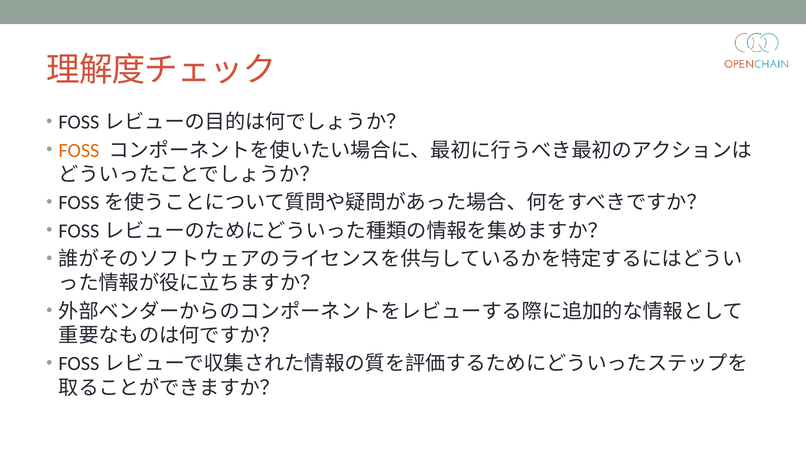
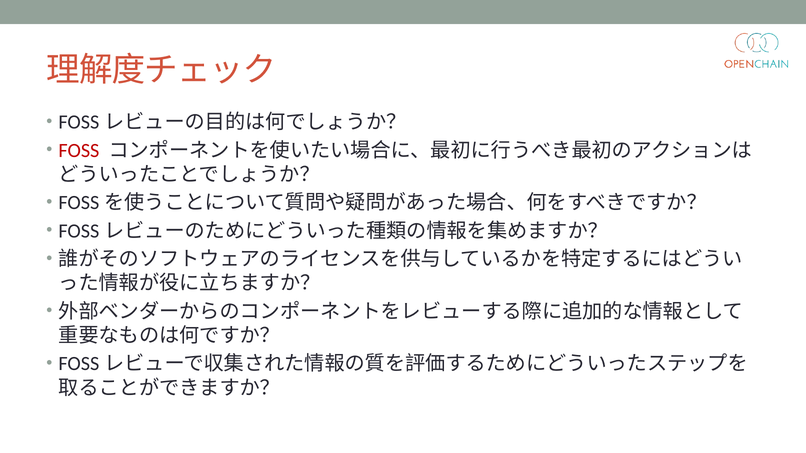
FOSS colour: orange -> red (79, 151)
